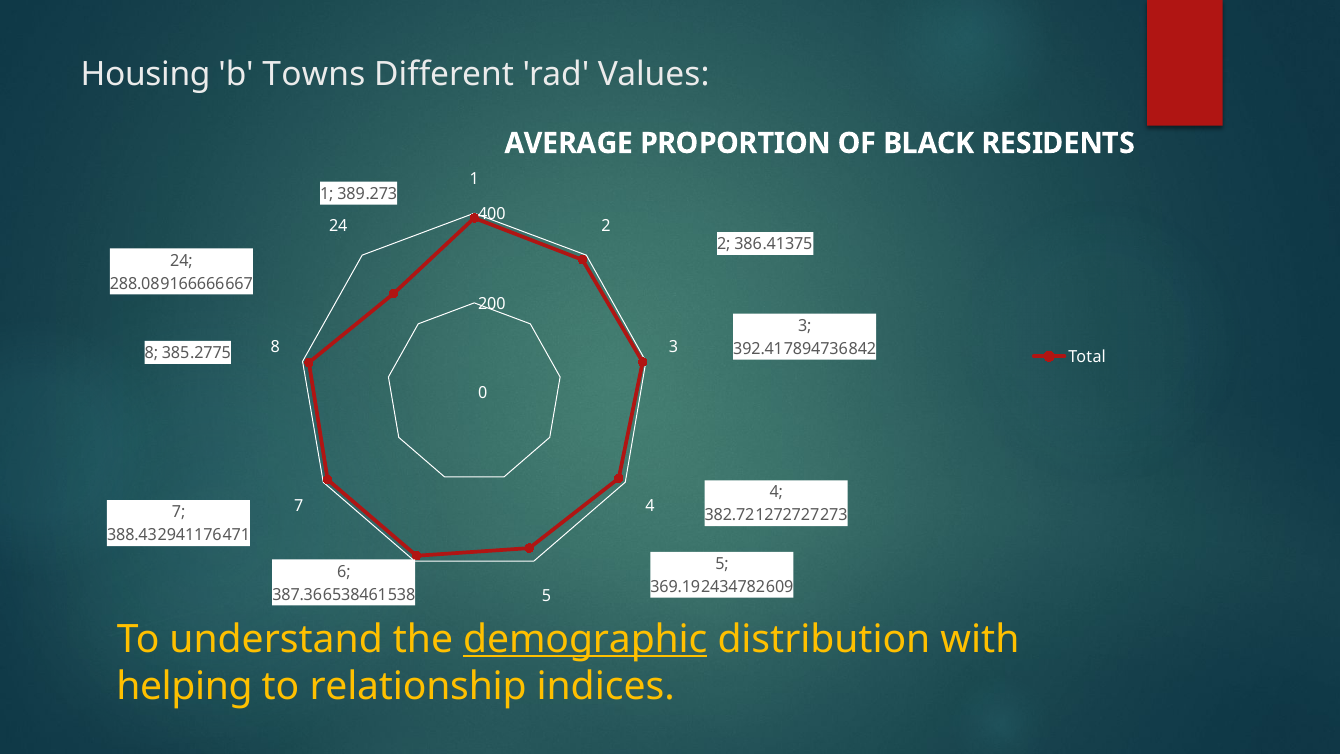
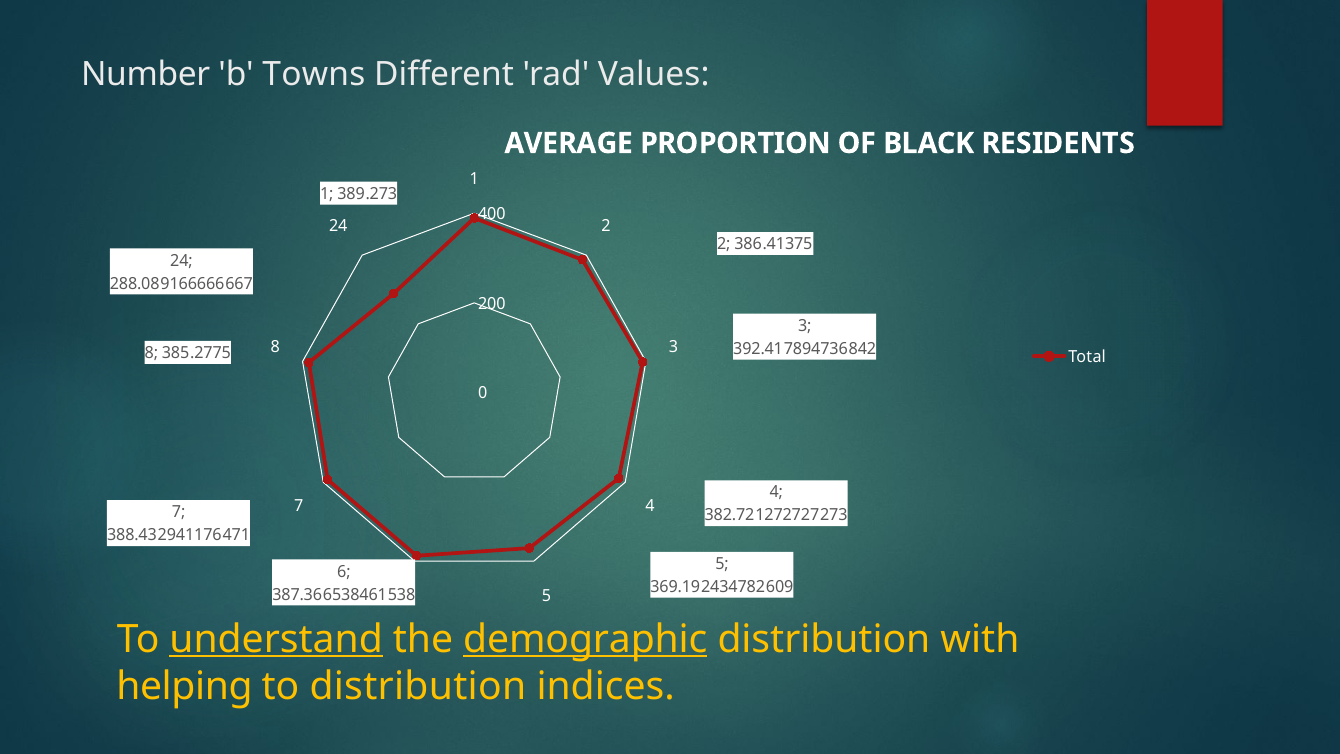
Housing: Housing -> Number (146, 74)
understand underline: none -> present (276, 639)
to relationship: relationship -> distribution (418, 686)
